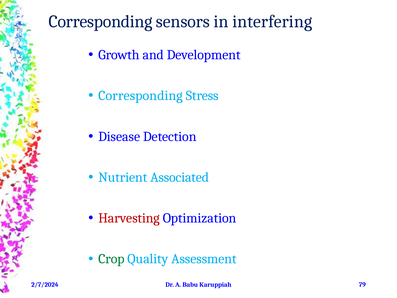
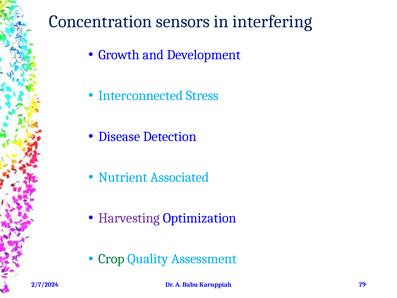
Corresponding: Corresponding -> Concentration (100, 22)
Corresponding: Corresponding -> Interconnected (141, 96)
Harvesting colour: red -> purple (129, 218)
